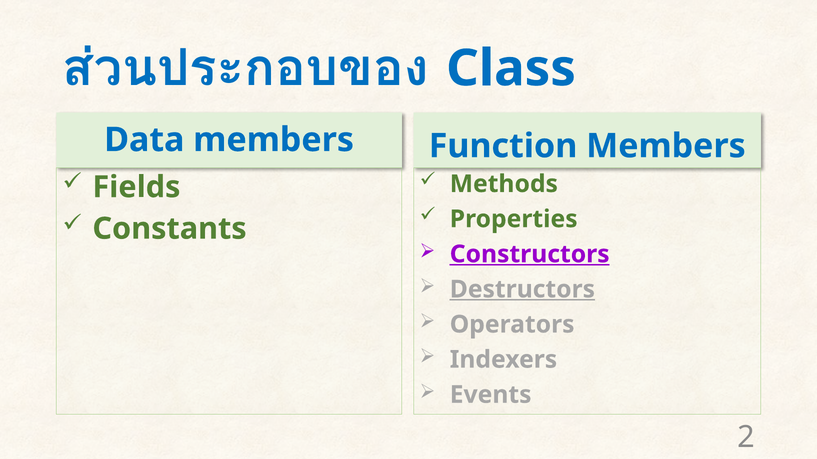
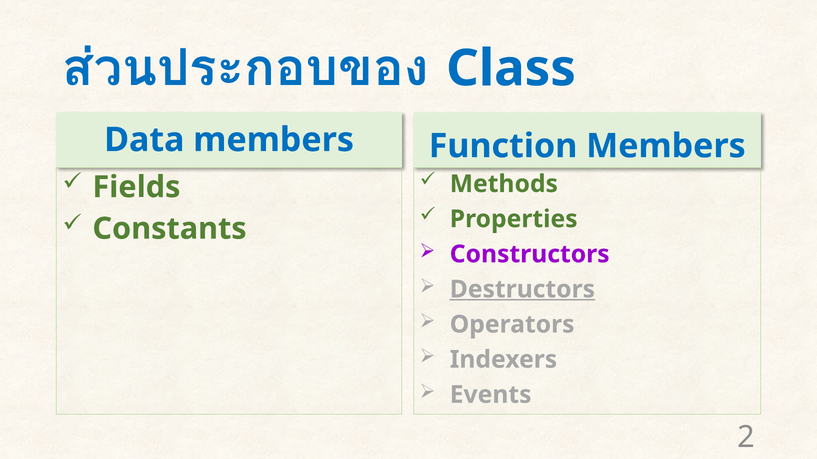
Constructors underline: present -> none (530, 254)
